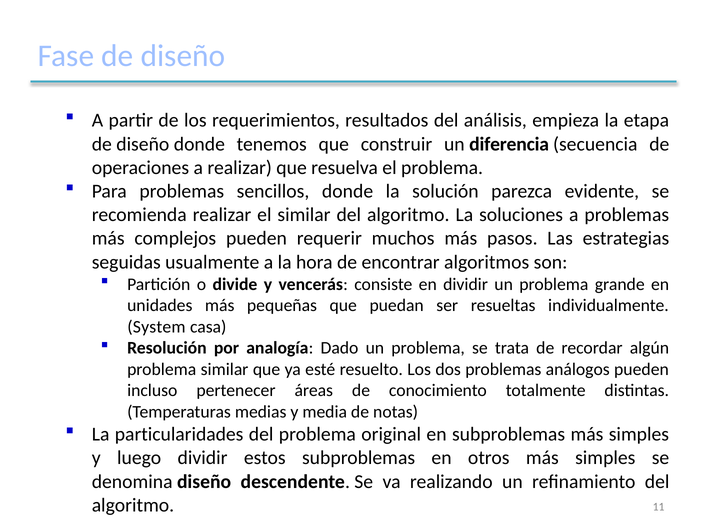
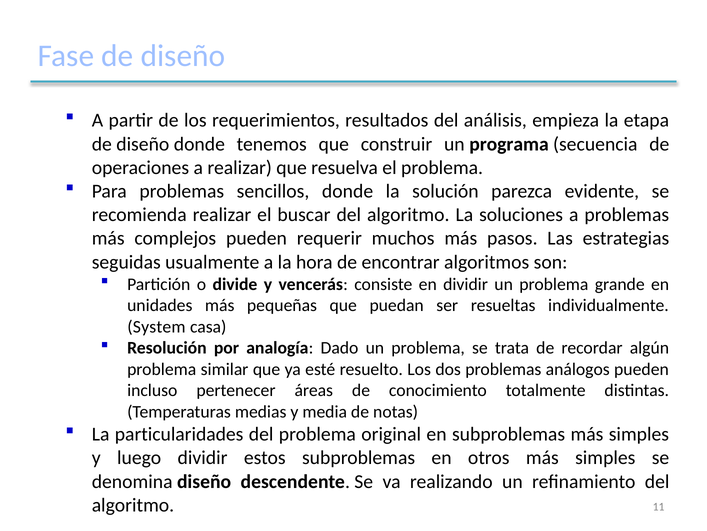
diferencia: diferencia -> programa (509, 144)
el similar: similar -> buscar (304, 215)
